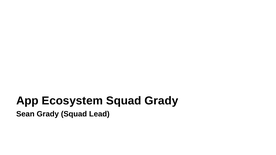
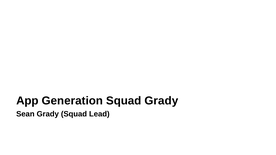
Ecosystem: Ecosystem -> Generation (72, 101)
